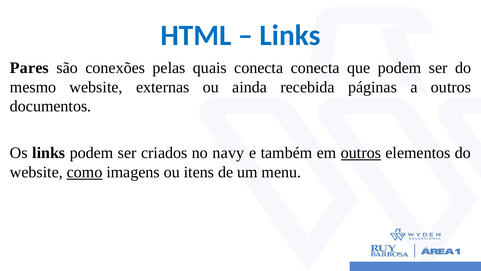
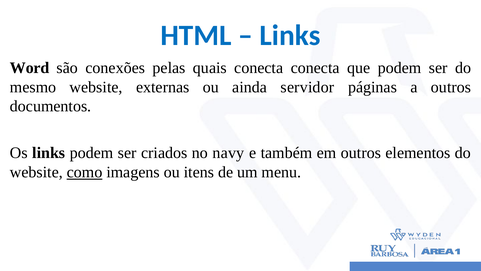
Pares: Pares -> Word (30, 68)
recebida: recebida -> servidor (307, 87)
outros underline: present -> none (361, 153)
